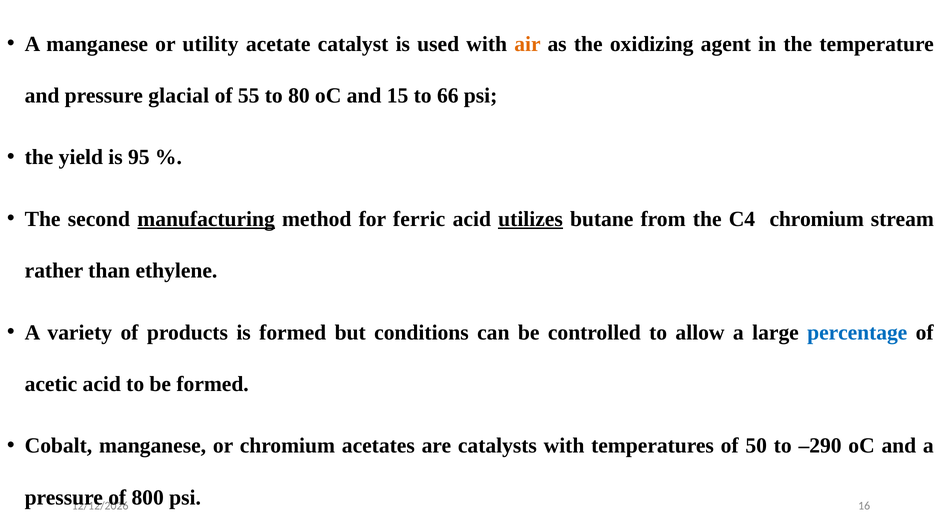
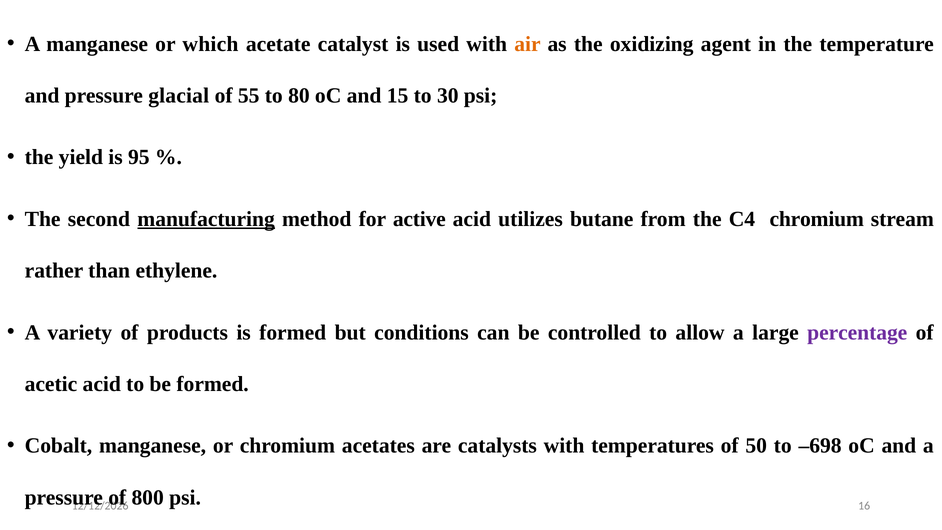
utility: utility -> which (210, 44)
66: 66 -> 30 (448, 96)
ferric: ferric -> active (419, 219)
utilizes underline: present -> none (531, 219)
percentage colour: blue -> purple (857, 332)
–290: –290 -> –698 (820, 446)
